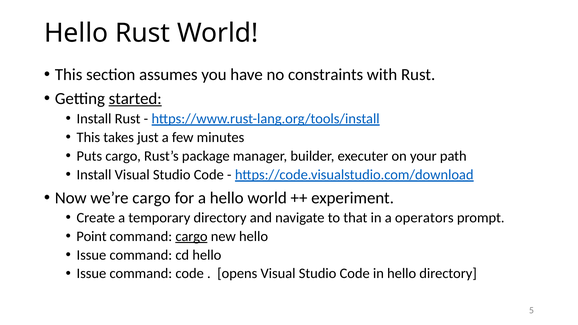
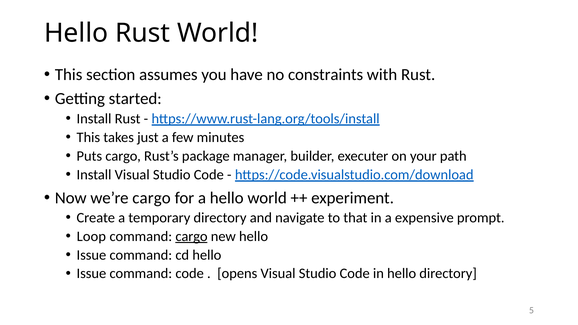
started underline: present -> none (135, 99)
operators: operators -> expensive (424, 218)
Point: Point -> Loop (91, 236)
